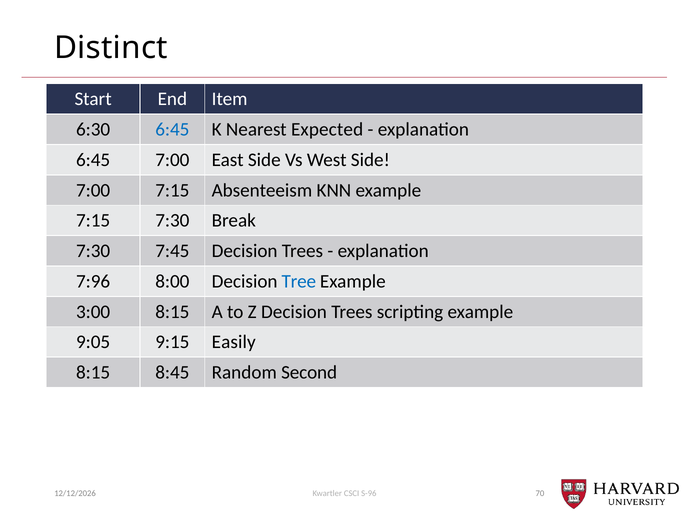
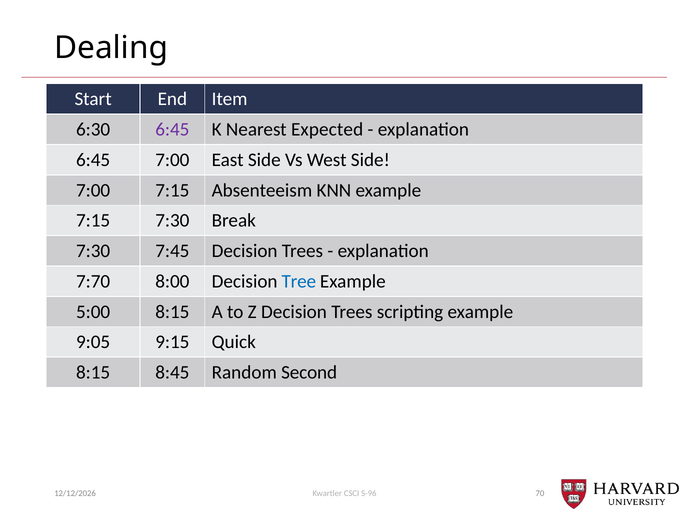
Distinct: Distinct -> Dealing (111, 48)
6:45 colour: blue -> purple (172, 129)
7:96: 7:96 -> 7:70 (93, 281)
3:00: 3:00 -> 5:00 (93, 312)
Easily: Easily -> Quick (234, 342)
